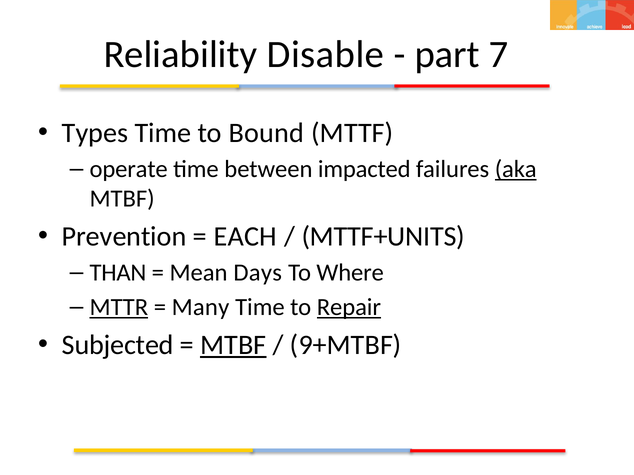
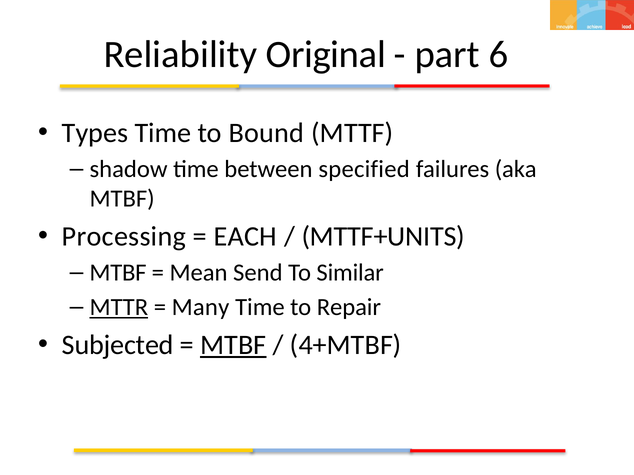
Disable: Disable -> Original (326, 55)
7: 7 -> 6 (498, 55)
operate: operate -> shadow (129, 169)
impacted: impacted -> specified (364, 169)
aka underline: present -> none (516, 169)
Prevention: Prevention -> Processing (124, 237)
THAN: THAN -> MTBF (118, 273)
Days: Days -> Send (258, 273)
Where: Where -> Similar (350, 273)
Repair underline: present -> none (349, 308)
9+MTBF: 9+MTBF -> 4+MTBF (346, 345)
